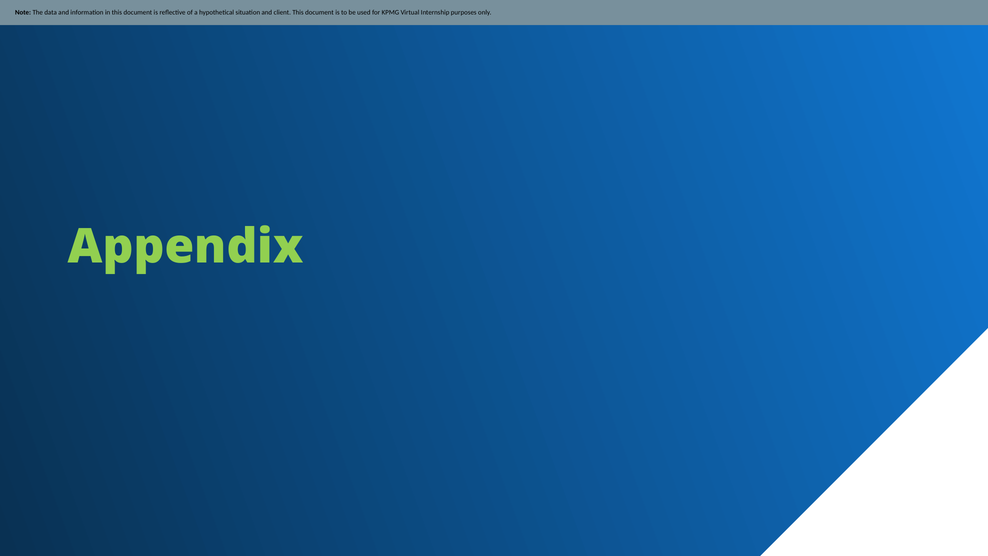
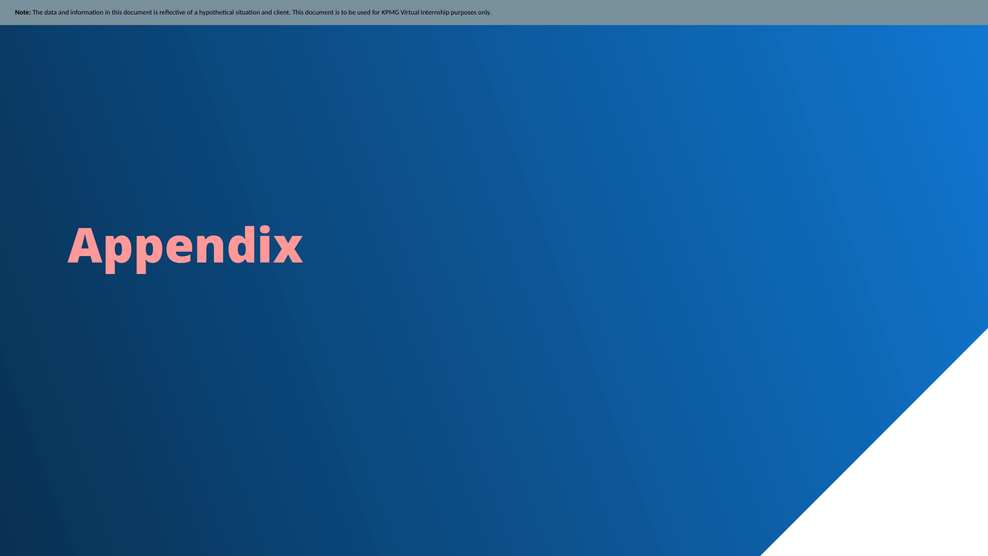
Appendix colour: light green -> pink (186, 247)
